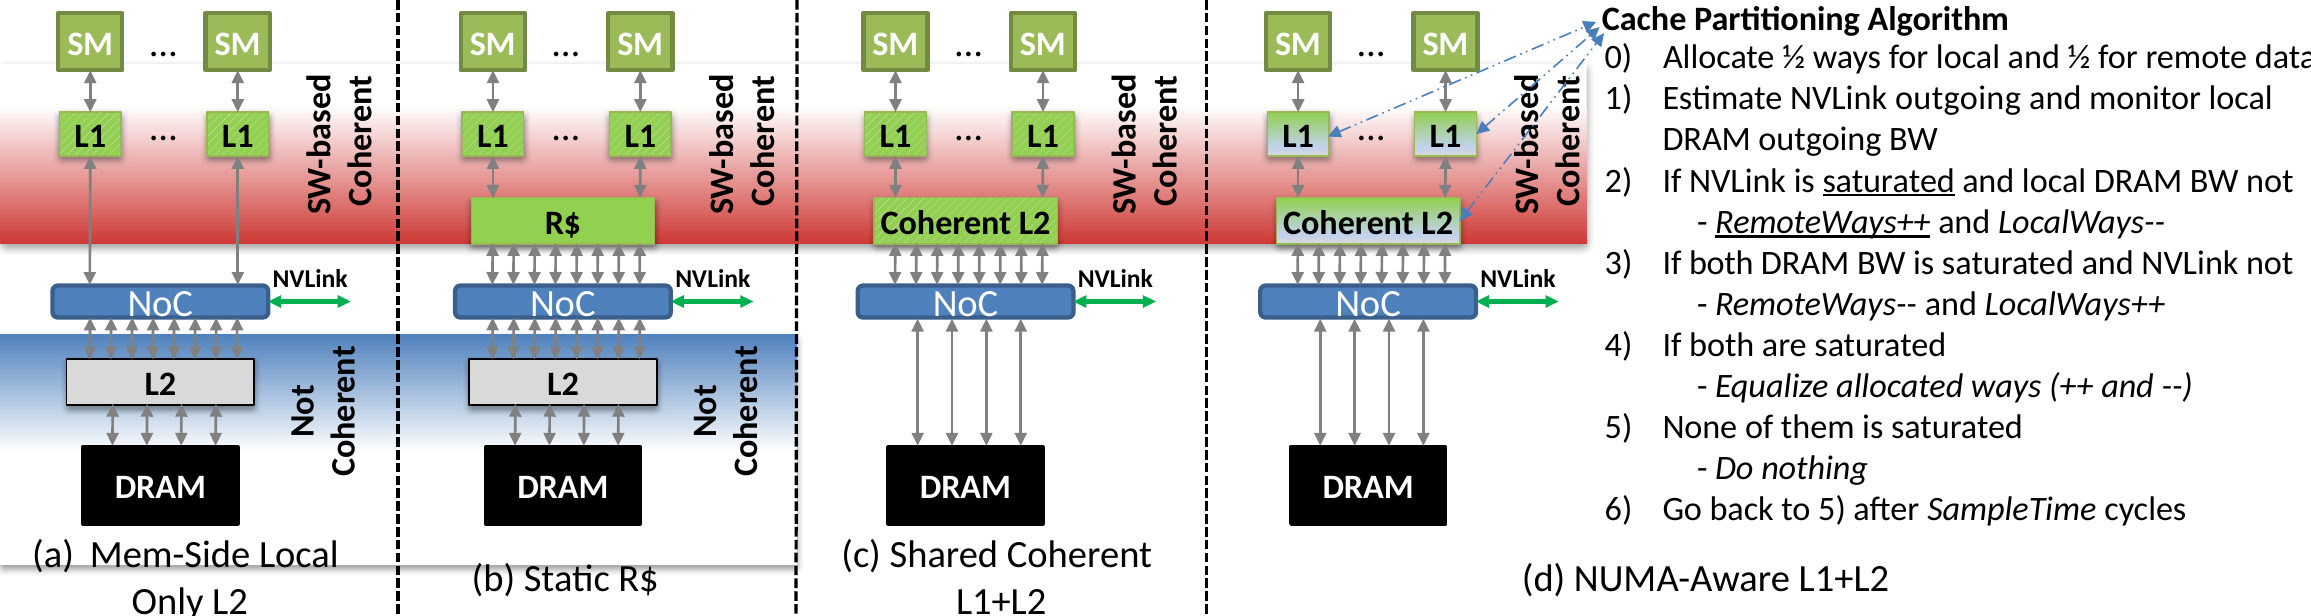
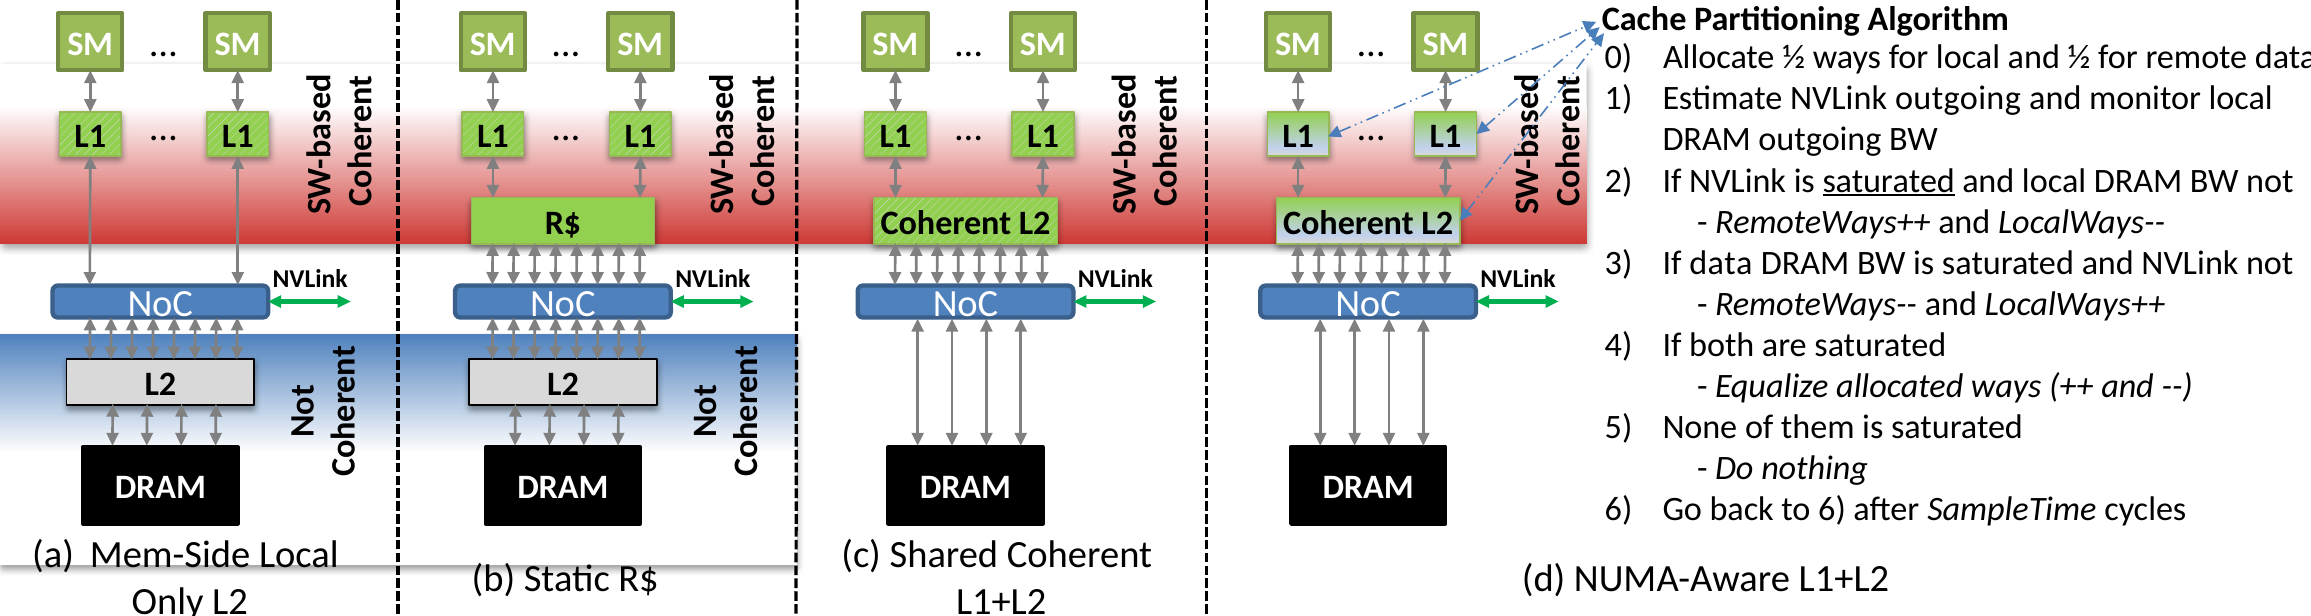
RemoteWays++ underline: present -> none (1823, 222)
both: both -> data (1721, 263)
to 5: 5 -> 6 (1832, 509)
